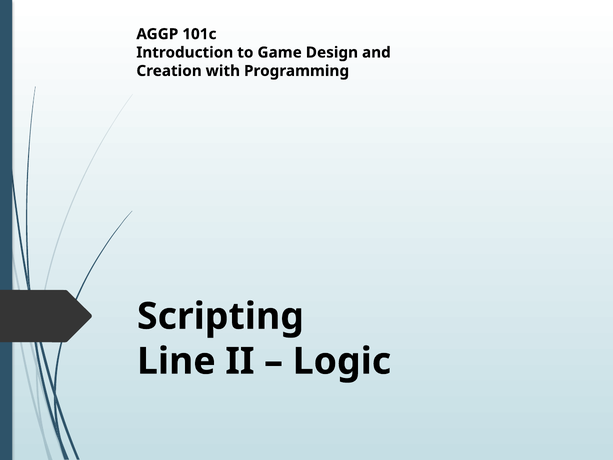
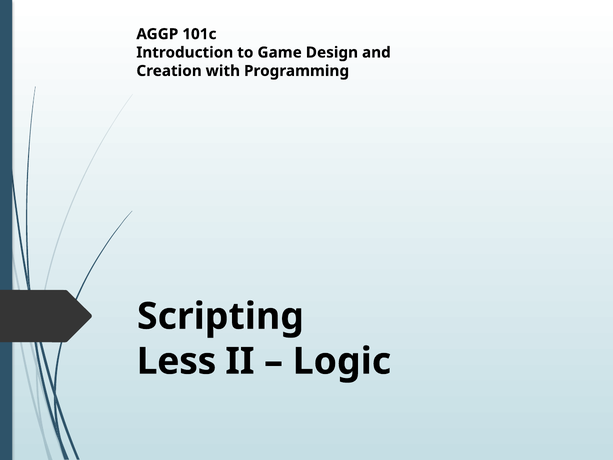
Line: Line -> Less (176, 361)
